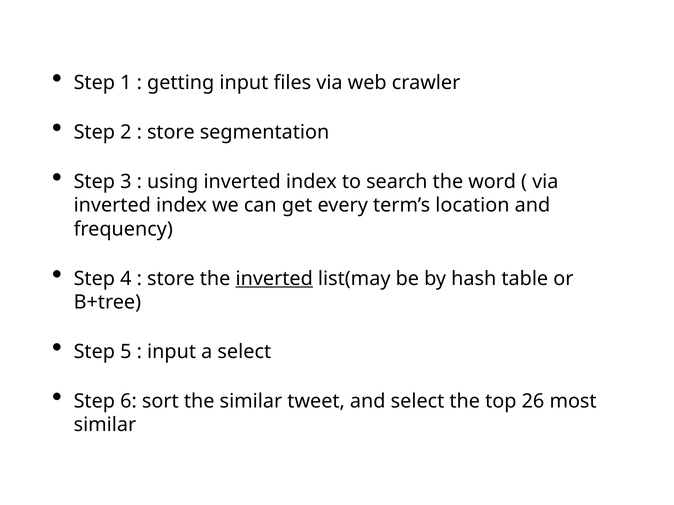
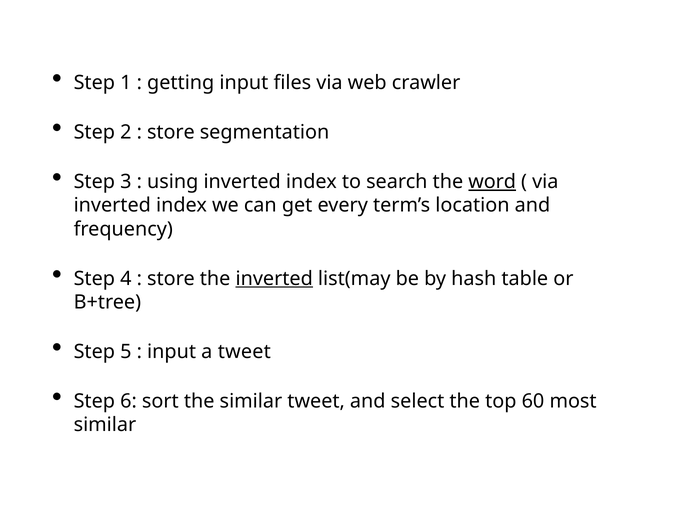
word underline: none -> present (492, 182)
a select: select -> tweet (244, 352)
26: 26 -> 60 (533, 402)
